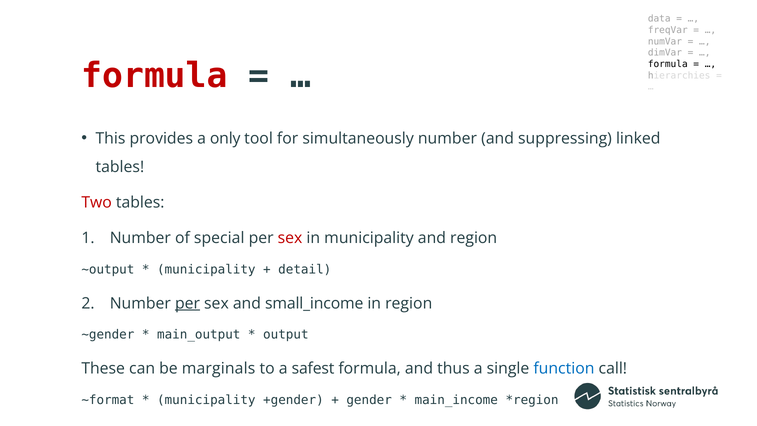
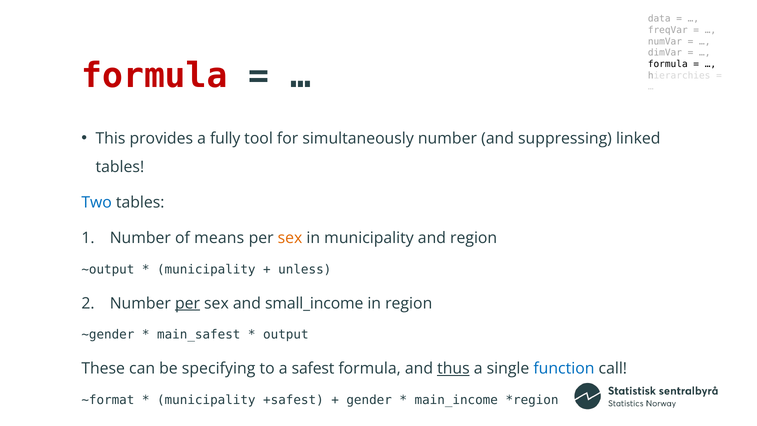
only: only -> fully (225, 138)
Two colour: red -> blue (97, 202)
special: special -> means (219, 238)
sex colour: red -> orange (290, 238)
detail: detail -> unless (305, 269)
main_output: main_output -> main_safest (199, 335)
marginals: marginals -> specifying (219, 368)
thus underline: none -> present (453, 368)
+gender: +gender -> +safest (293, 400)
